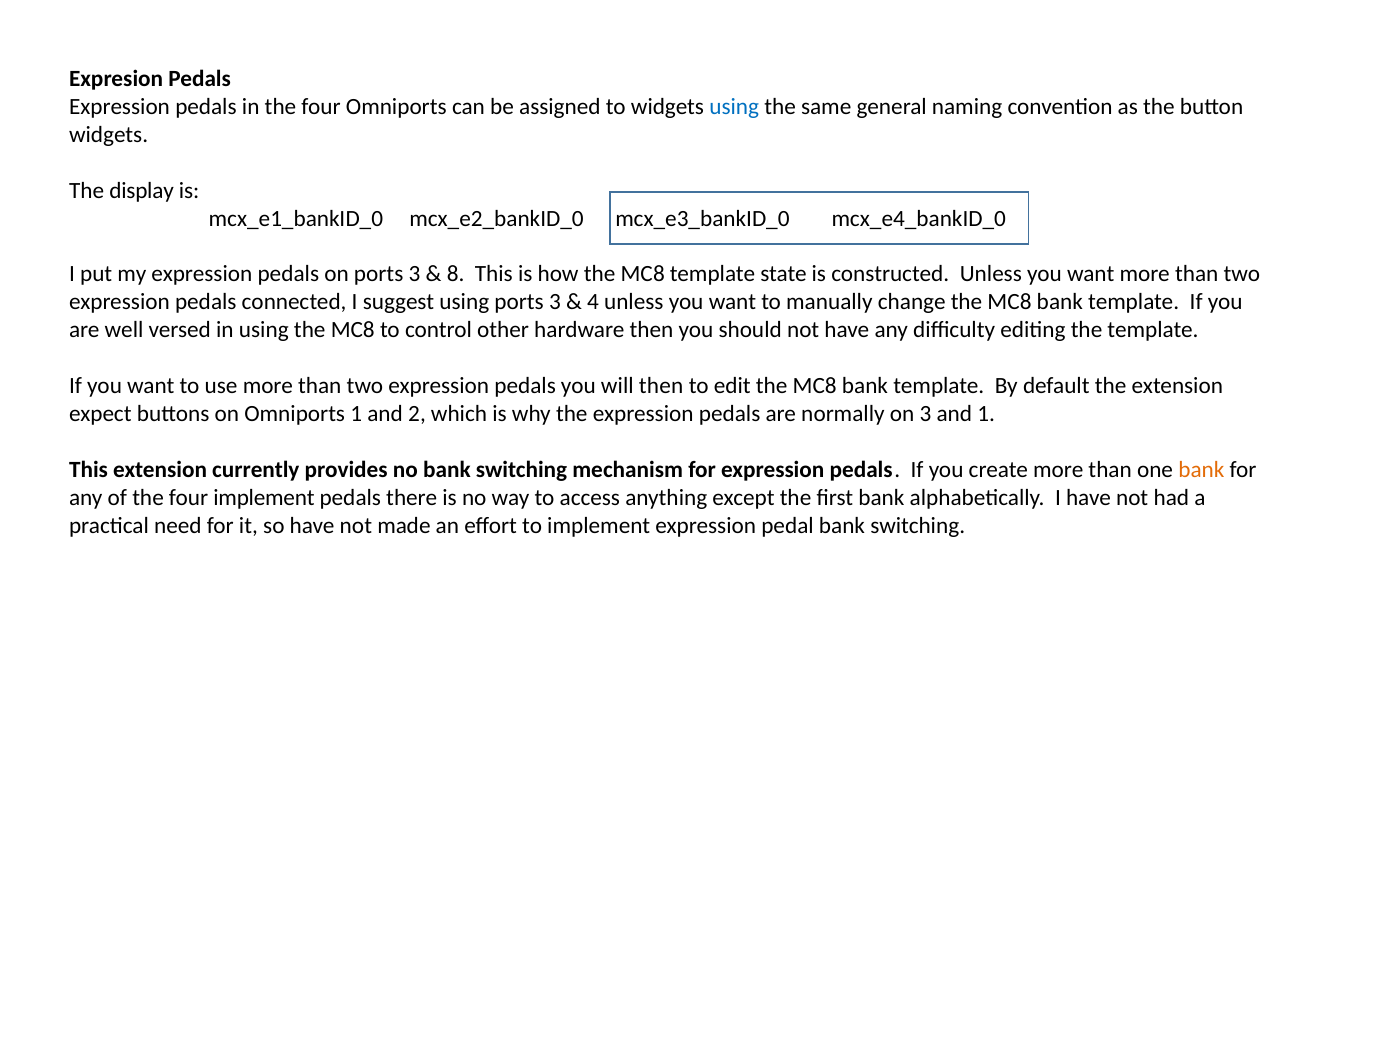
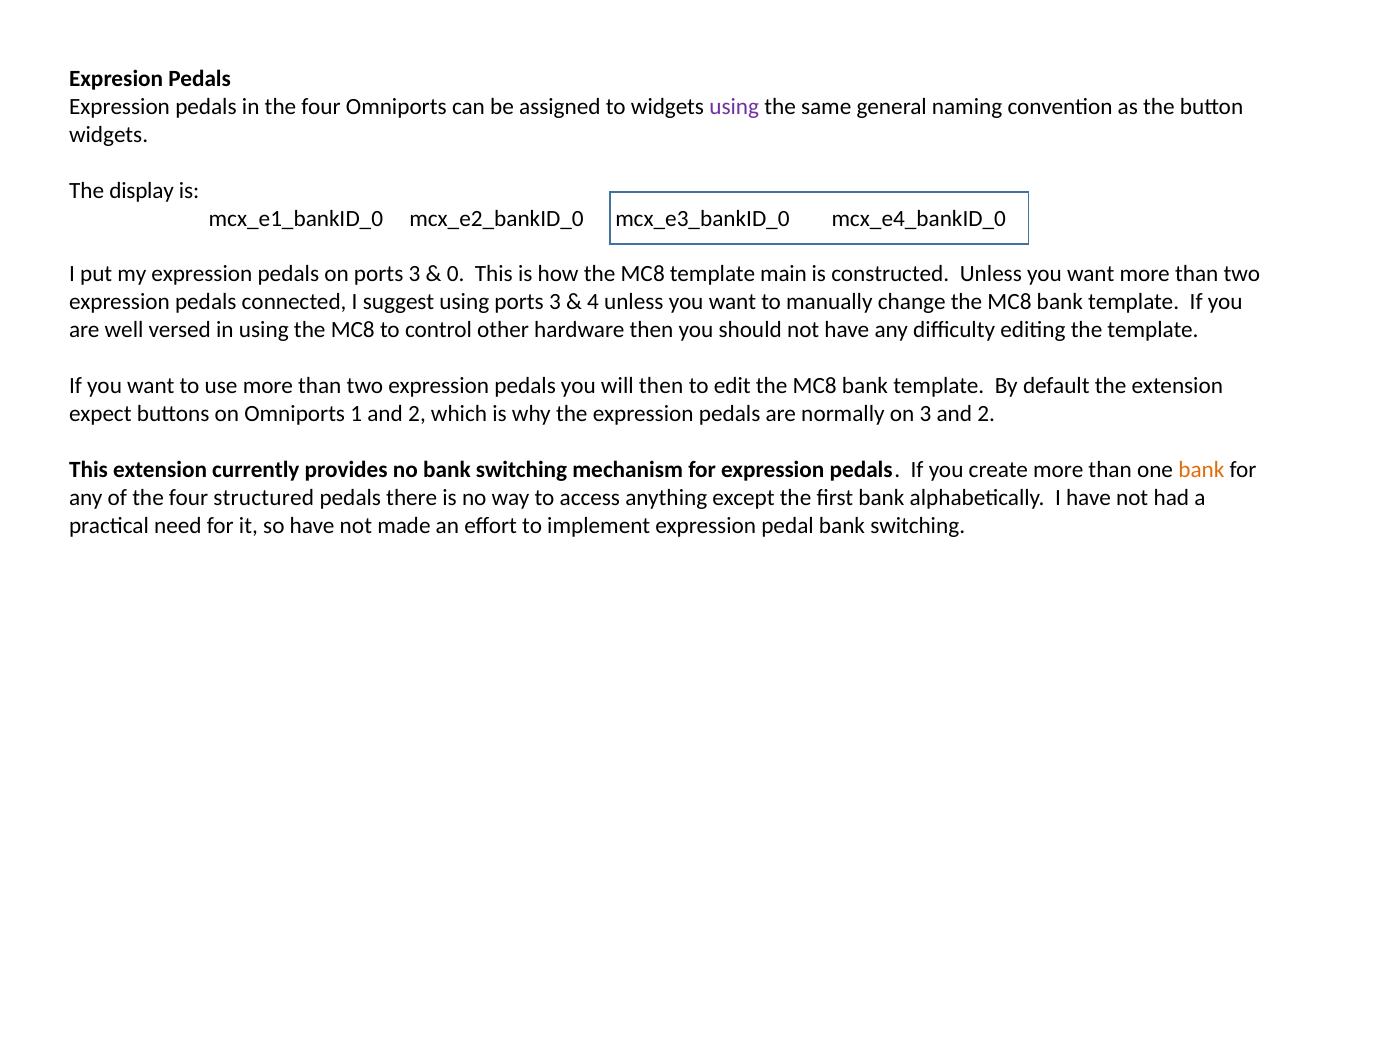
using colour: blue -> purple (734, 107)
8: 8 -> 0 (456, 274)
state: state -> main (783, 274)
3 and 1: 1 -> 2 (986, 414)
four implement: implement -> structured (264, 498)
